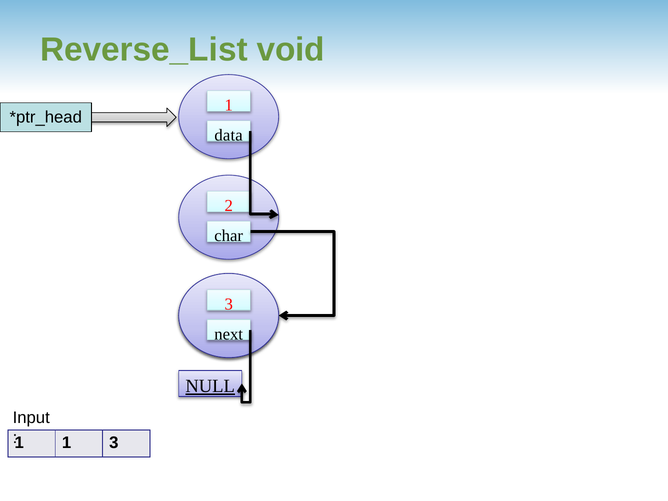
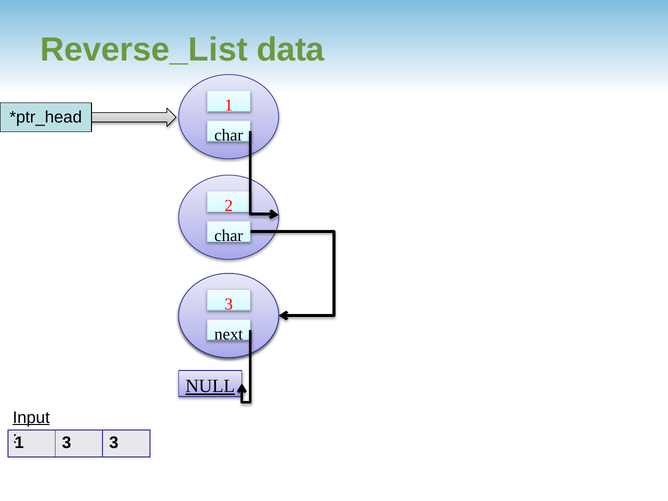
Reverse_List void: void -> data (291, 50)
data: data -> char (229, 135)
Input underline: none -> present (31, 418)
1: 1 -> 3 (67, 443)
